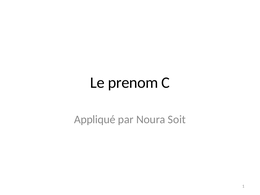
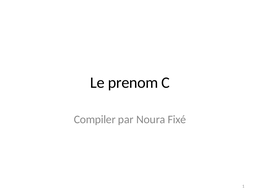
Appliqué: Appliqué -> Compiler (95, 120)
Soit: Soit -> Fixé (177, 120)
